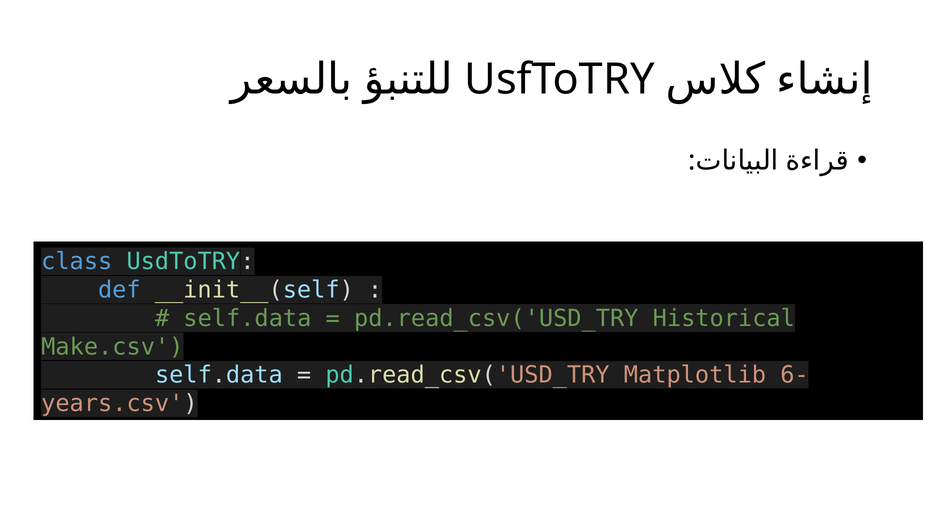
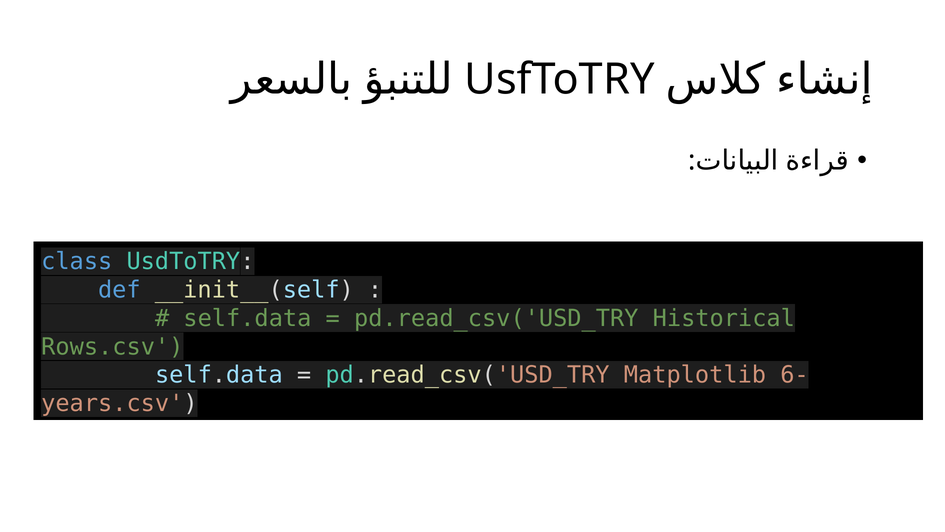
Make.csv: Make.csv -> Rows.csv (112, 346)
